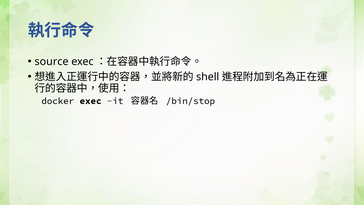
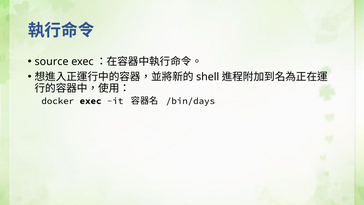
/bin/stop: /bin/stop -> /bin/days (190, 101)
